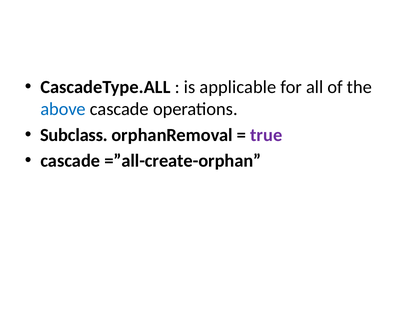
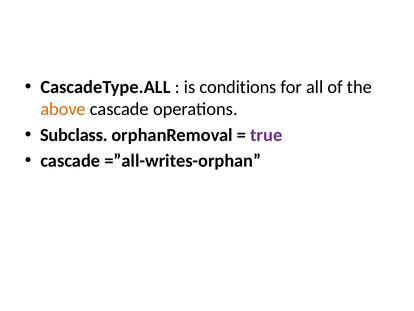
applicable: applicable -> conditions (238, 87)
above colour: blue -> orange (63, 109)
=”all-create-orphan: =”all-create-orphan -> =”all-writes-orphan (183, 161)
